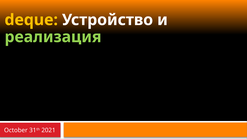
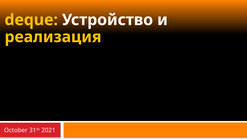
реализация colour: light green -> yellow (53, 37)
